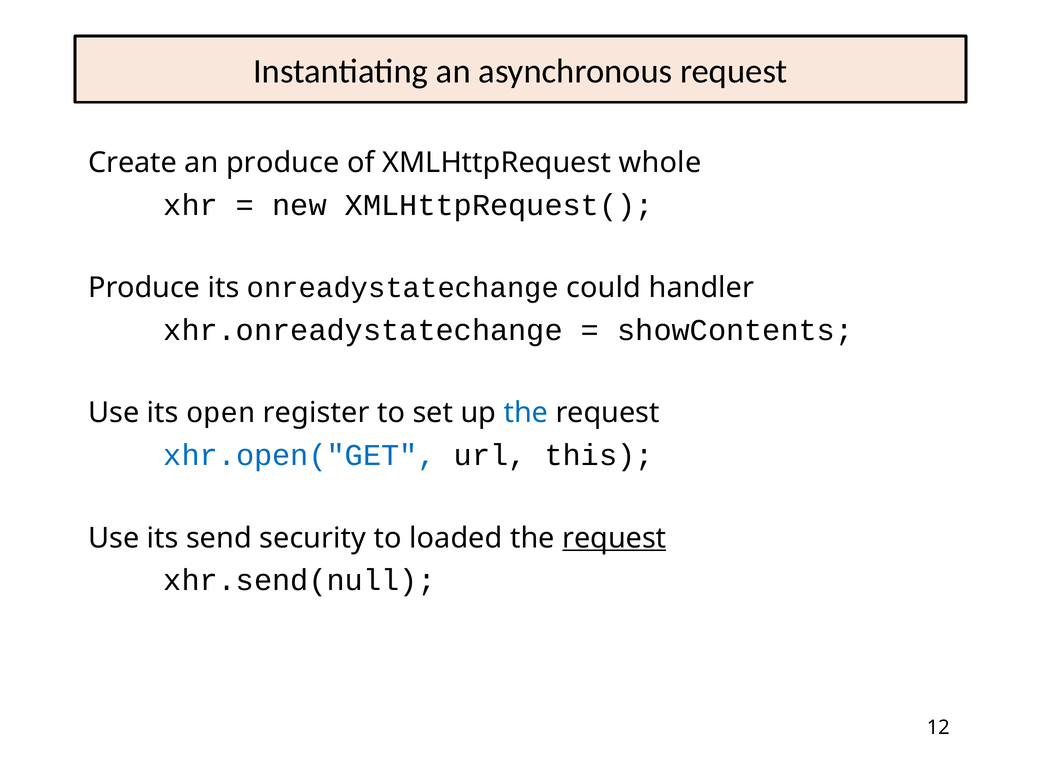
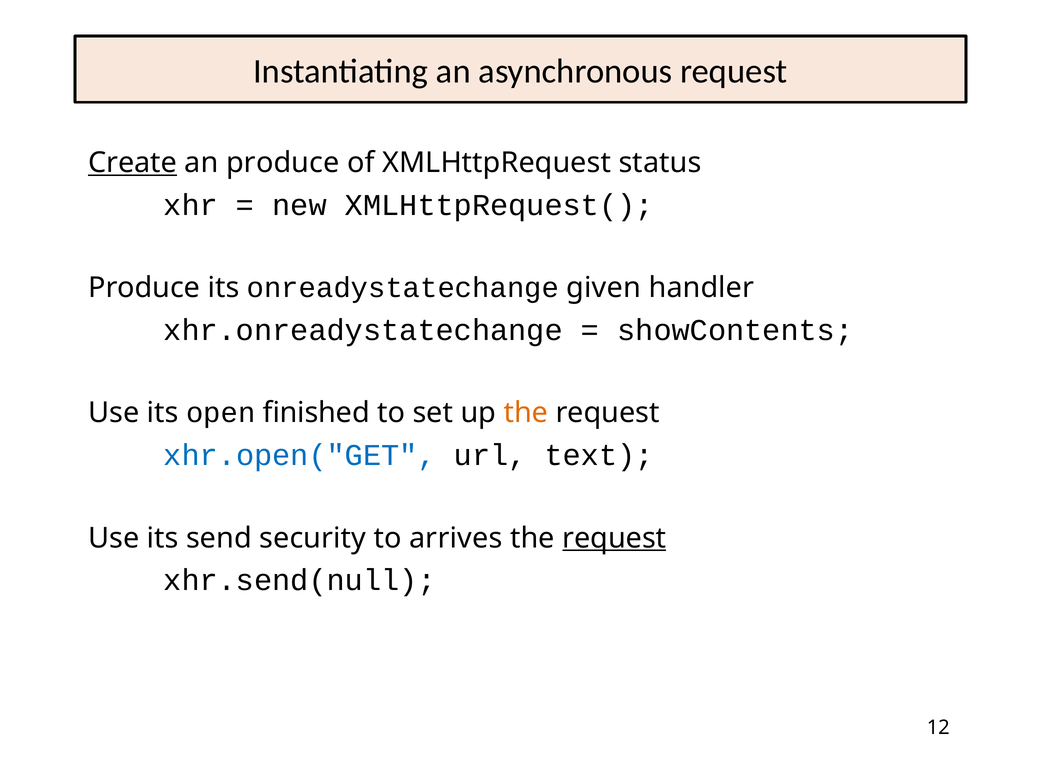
Create underline: none -> present (133, 163)
whole: whole -> status (660, 163)
could: could -> given (604, 288)
register: register -> finished (316, 413)
the colour: blue -> orange (526, 413)
this: this -> text (599, 456)
loaded: loaded -> arrives (456, 538)
